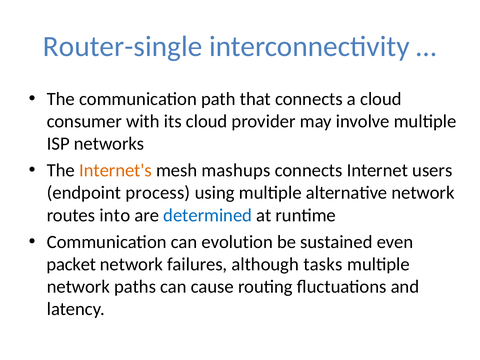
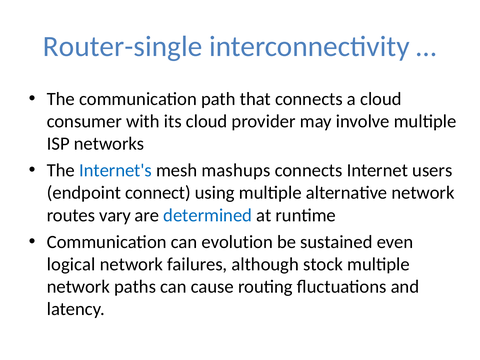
Internet's colour: orange -> blue (115, 170)
process: process -> connect (158, 193)
into: into -> vary (115, 215)
packet: packet -> logical (71, 264)
tasks: tasks -> stock (323, 264)
